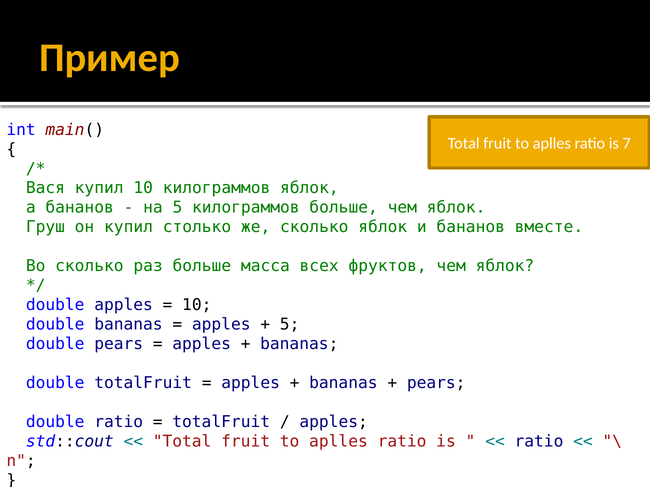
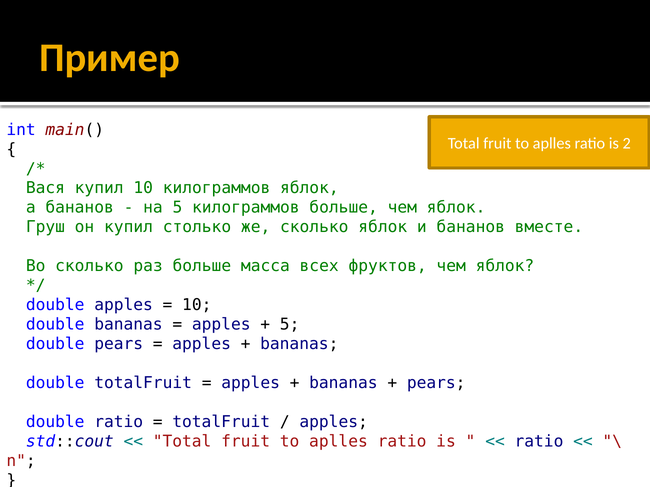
7: 7 -> 2 (627, 144)
